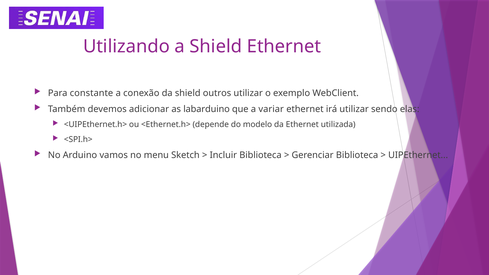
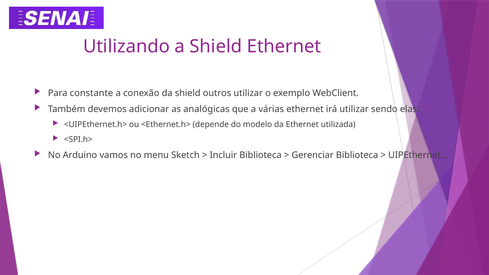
labarduino: labarduino -> analógicas (207, 109)
variar: variar -> várias (271, 109)
